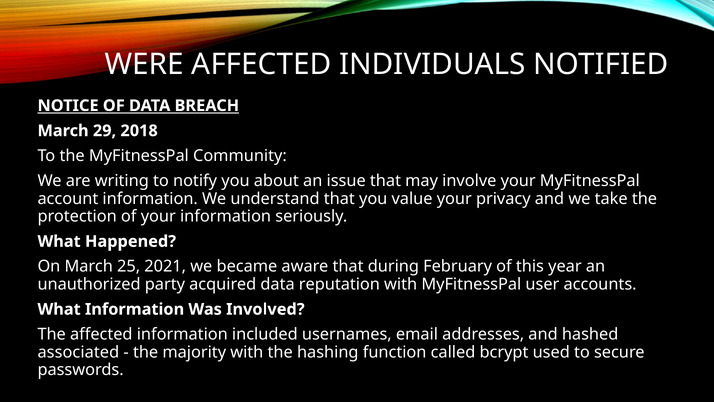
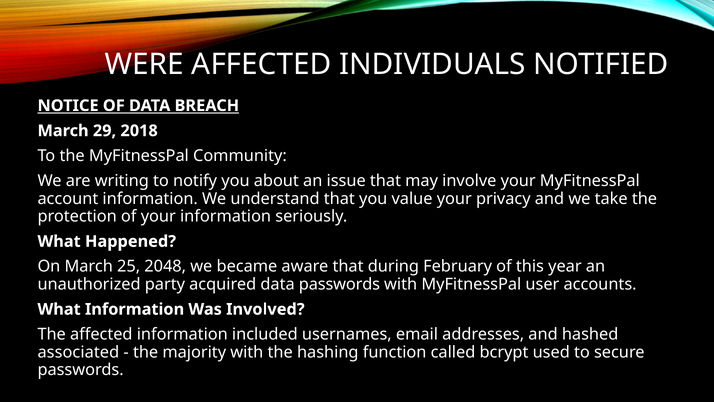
2021: 2021 -> 2048 (165, 266)
data reputation: reputation -> passwords (339, 284)
